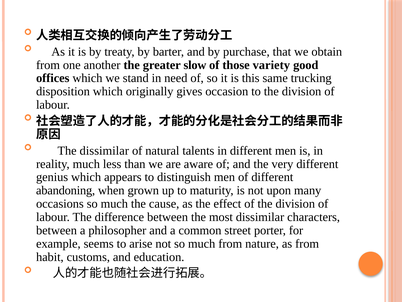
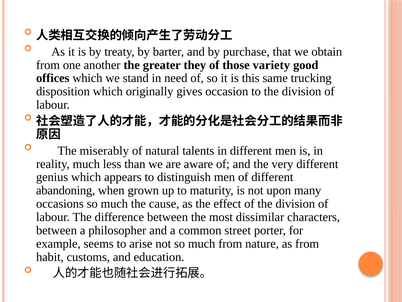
slow: slow -> they (195, 65)
The dissimilar: dissimilar -> miserably (104, 150)
